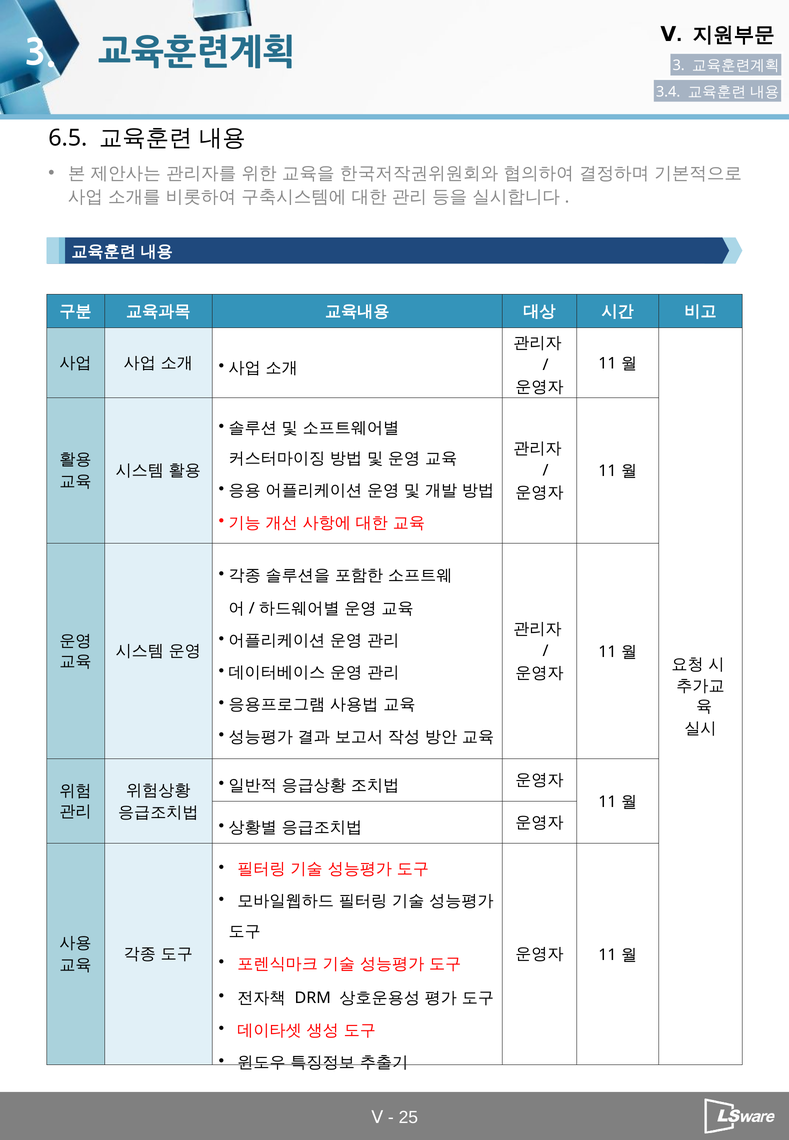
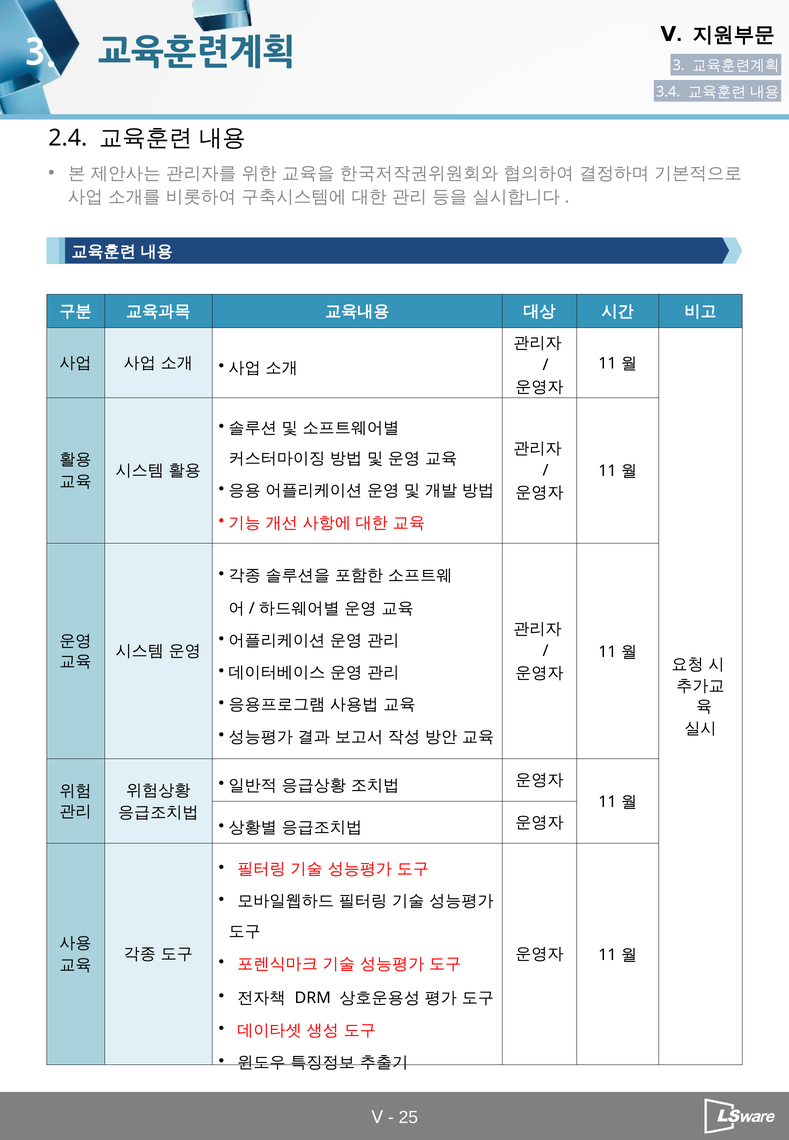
6.5: 6.5 -> 2.4 (68, 138)
